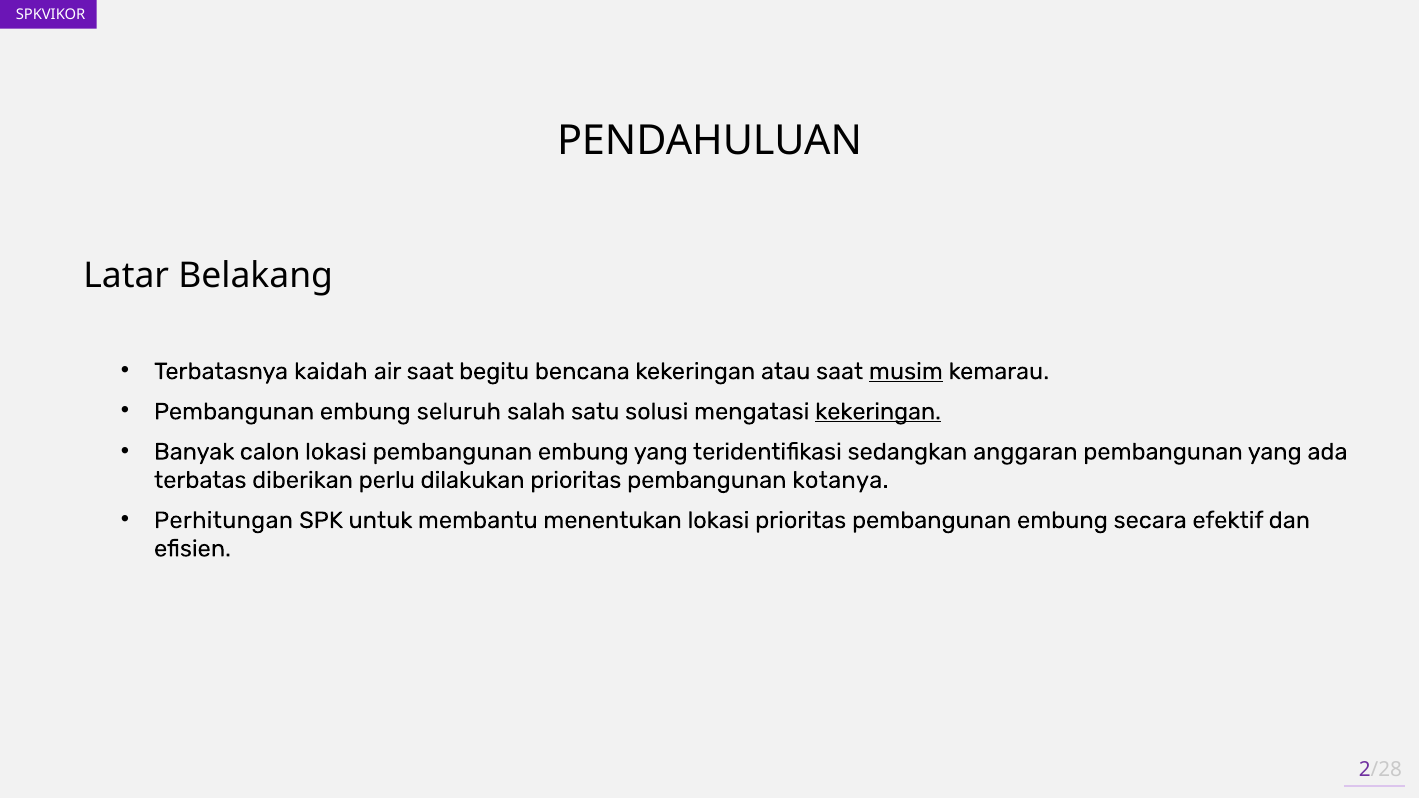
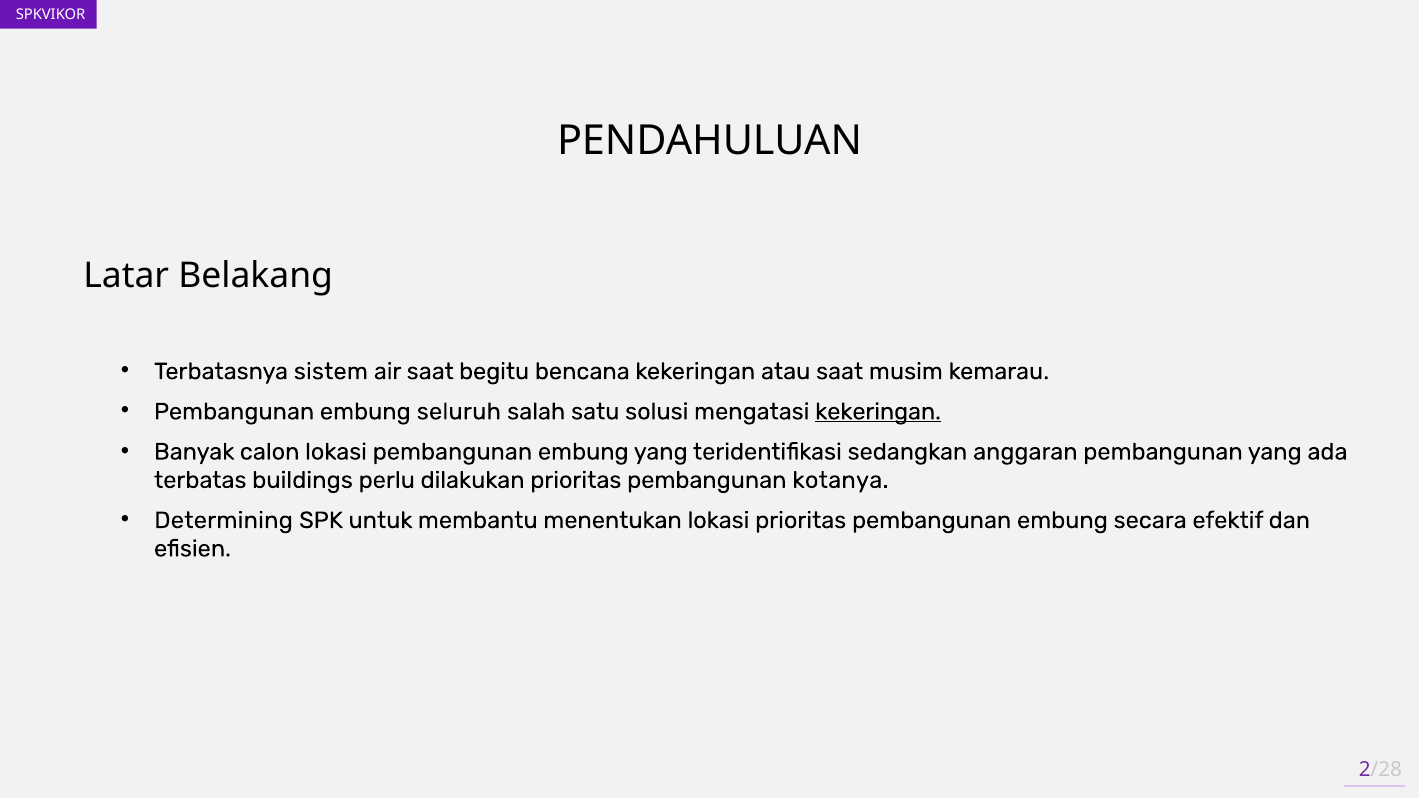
kaidah: kaidah -> sistem (331, 371)
musim underline: present -> none (906, 371)
diberikan: diberikan -> buildings (303, 480)
Perhitungan: Perhitungan -> Determining (224, 520)
